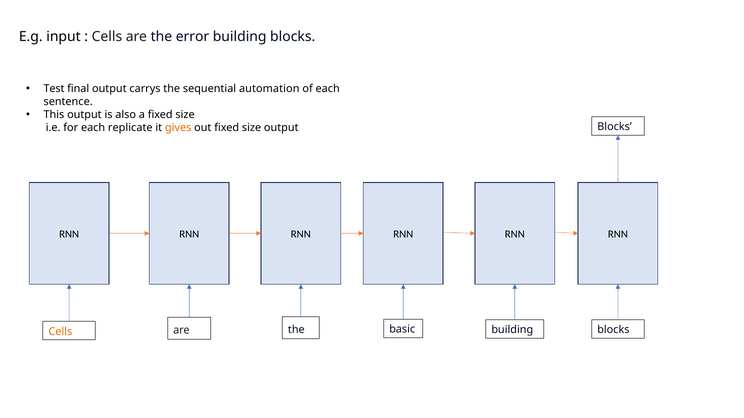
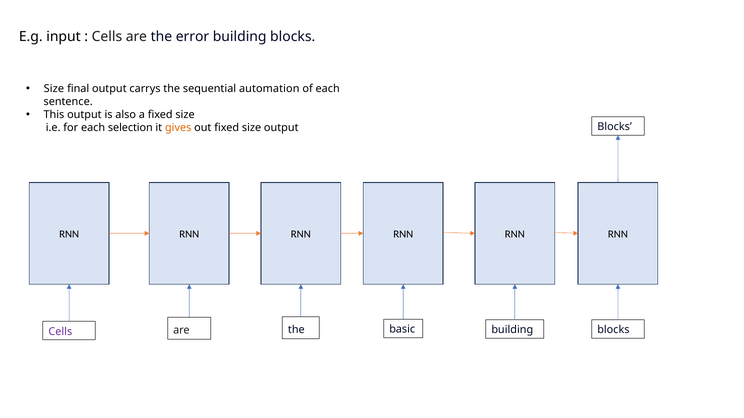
Test: Test -> Size (54, 89)
replicate: replicate -> selection (130, 128)
Cells colour: orange -> purple (60, 332)
